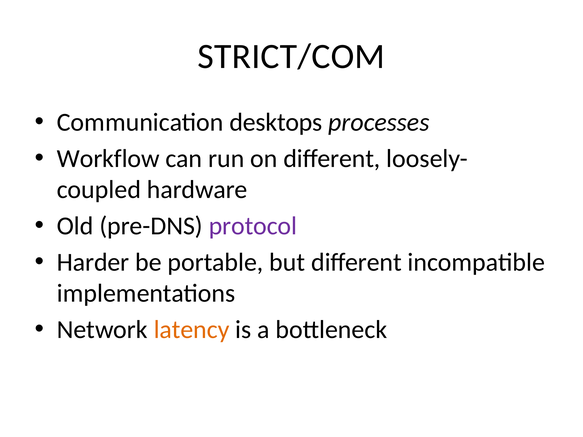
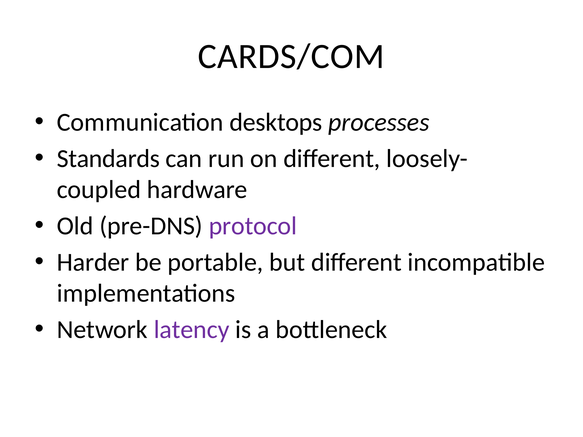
STRICT/COM: STRICT/COM -> CARDS/COM (291, 56)
Workflow: Workflow -> Standards (108, 159)
latency colour: orange -> purple (192, 330)
